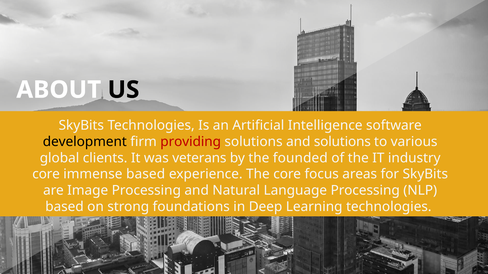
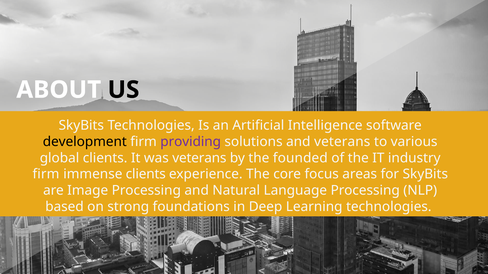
providing colour: red -> purple (191, 142)
and solutions: solutions -> veterans (342, 142)
core: core -> firm (46, 174)
immense based: based -> clients (146, 174)
